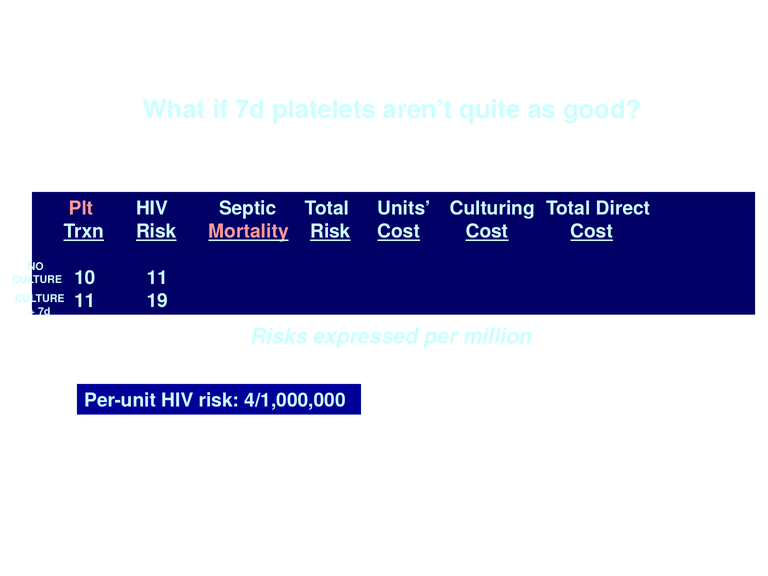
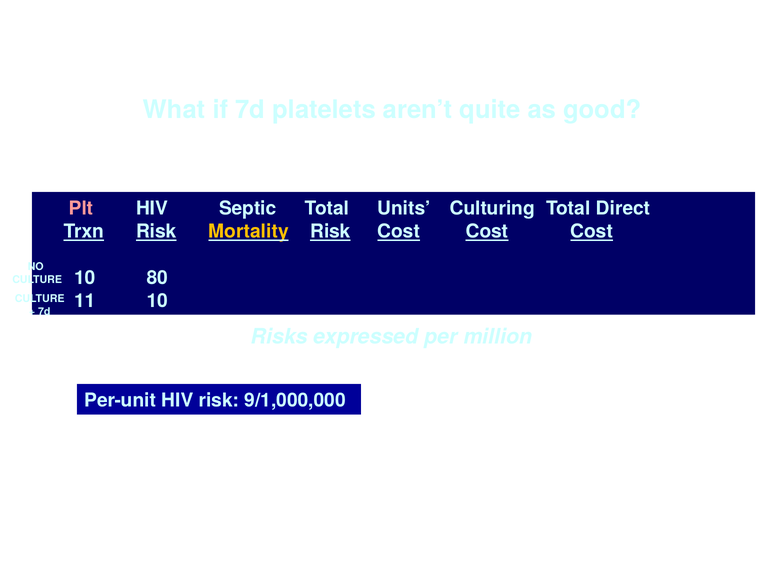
Mortality colour: pink -> yellow (249, 232)
10 11: 11 -> 80 (157, 278)
11 19: 19 -> 10 (157, 301)
4/1,000,000: 4/1,000,000 -> 9/1,000,000 (295, 401)
